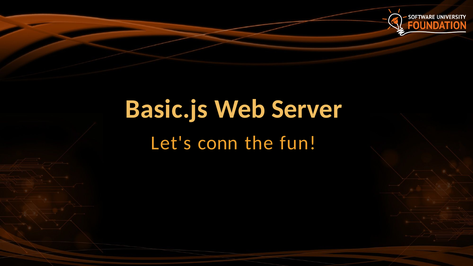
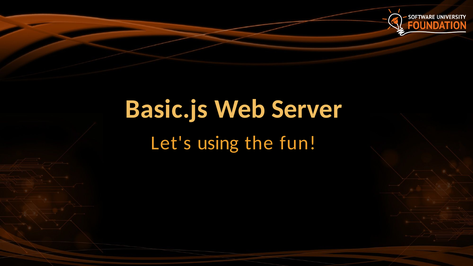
conn: conn -> using (218, 143)
